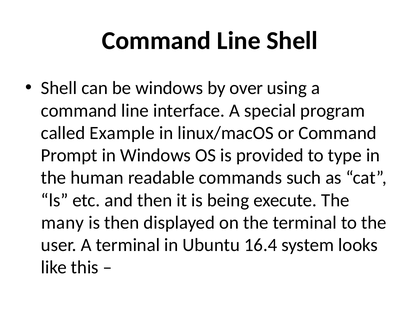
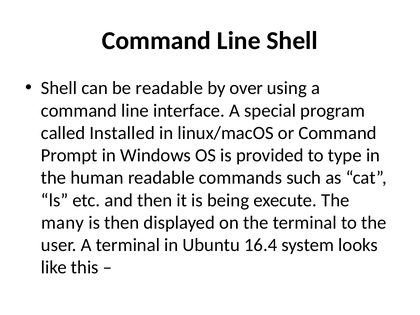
be windows: windows -> readable (169, 88)
Example: Example -> Installed (122, 133)
